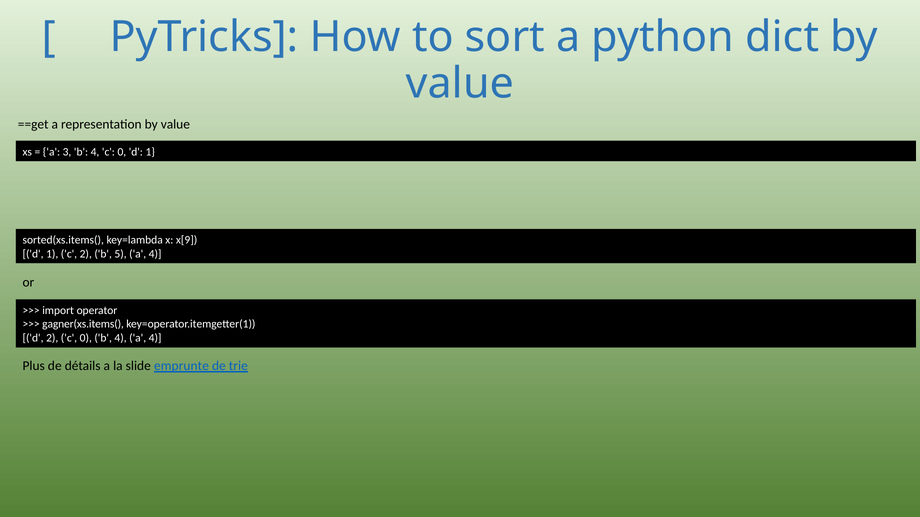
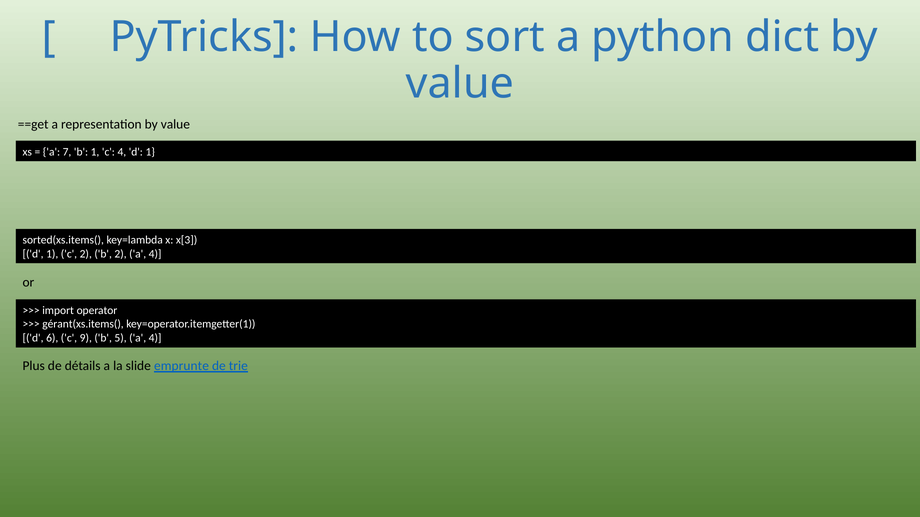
3: 3 -> 7 (67, 152)
4: 4 -> 1 (95, 152)
0: 0 -> 4 (122, 152)
x[9: x[9 -> x[3 (187, 240)
b 5: 5 -> 2 (121, 254)
gagner(xs.items(: gagner(xs.items( -> gérant(xs.items( (83, 324)
d 2: 2 -> 6 (52, 338)
0: 0 -> 9 (86, 338)
4: 4 -> 5 (121, 338)
